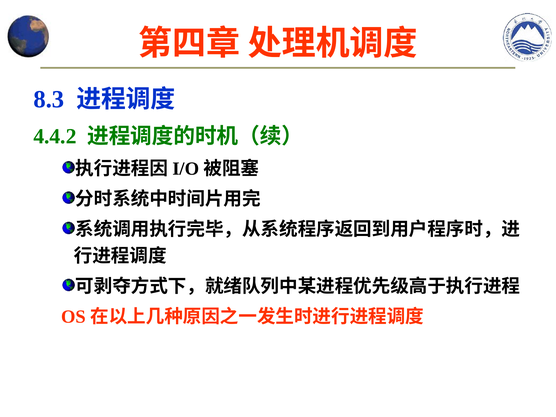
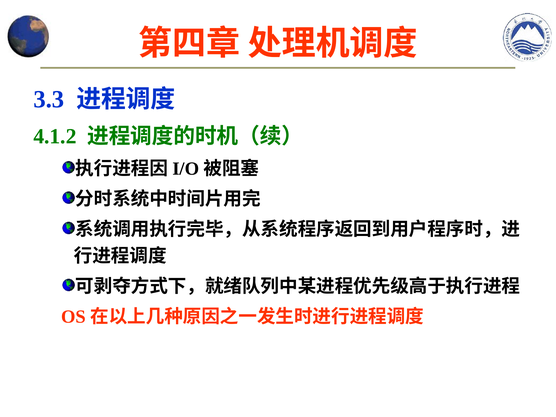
8.3: 8.3 -> 3.3 (49, 99)
4.4.2: 4.4.2 -> 4.1.2 (55, 137)
